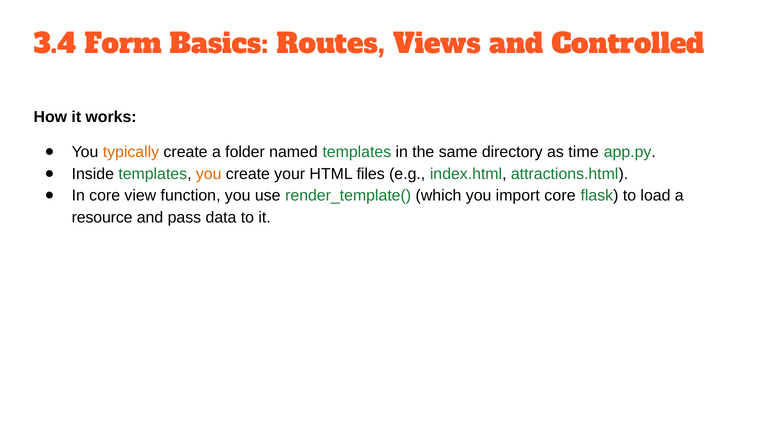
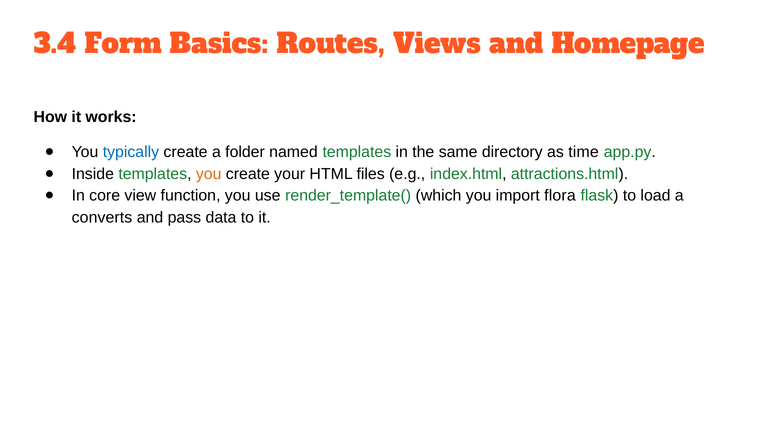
Controlled: Controlled -> Homepage (628, 44)
typically colour: orange -> blue (131, 152)
import core: core -> flora (560, 196)
resource: resource -> converts (102, 217)
